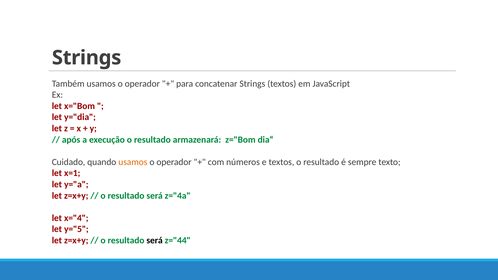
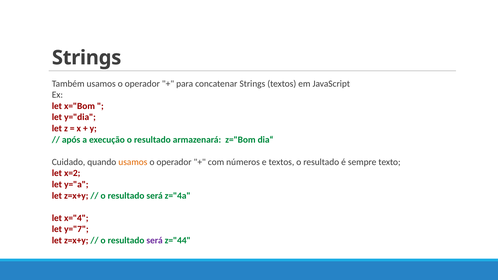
x=1: x=1 -> x=2 (72, 173)
y="5: y="5 -> y="7 (76, 229)
será colour: black -> purple (155, 241)
